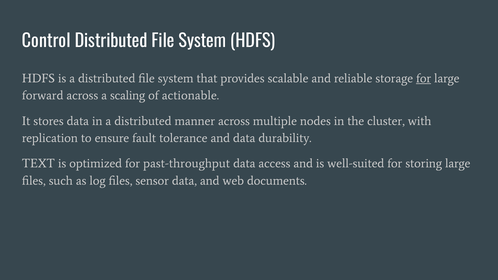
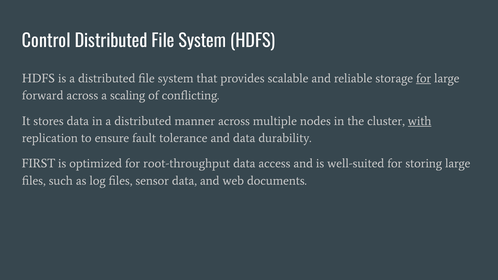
actionable: actionable -> conflicting (190, 95)
with underline: none -> present (420, 121)
TEXT: TEXT -> FIRST (39, 164)
past-throughput: past-throughput -> root-throughput (187, 164)
